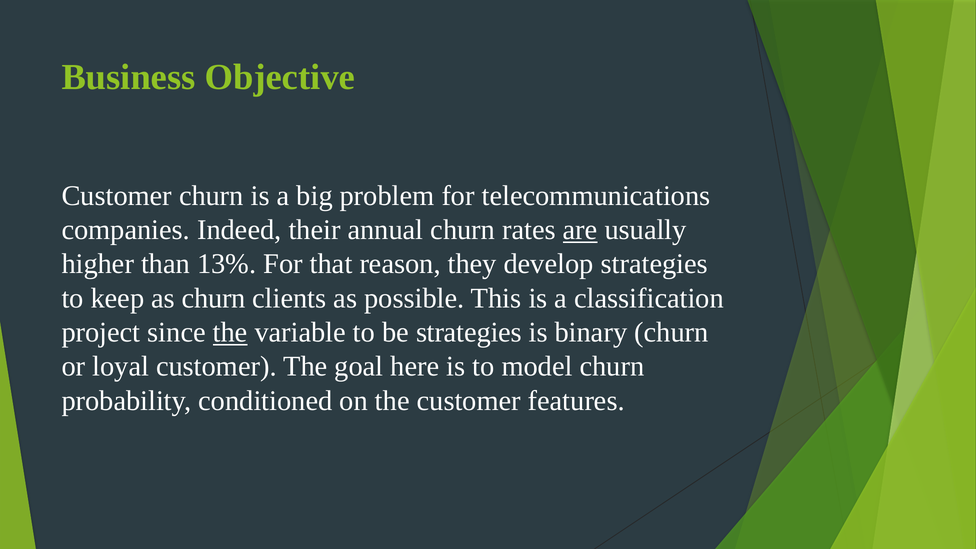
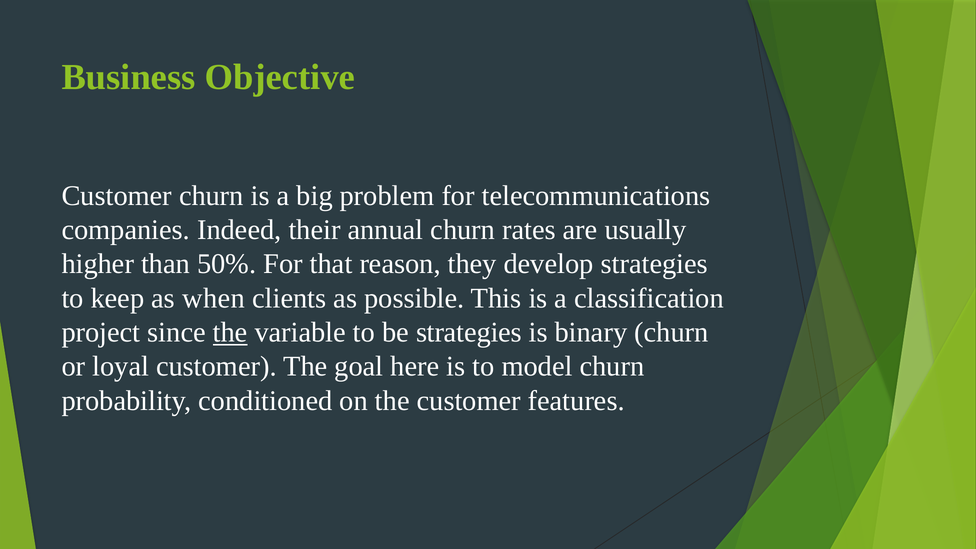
are underline: present -> none (580, 230)
13%: 13% -> 50% (227, 264)
as churn: churn -> when (214, 298)
